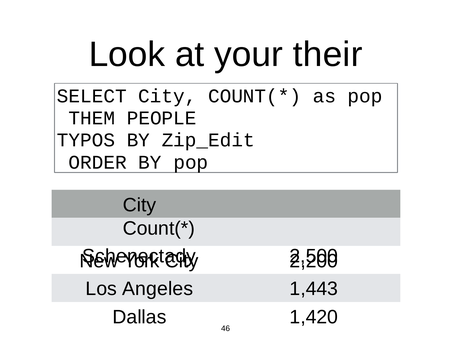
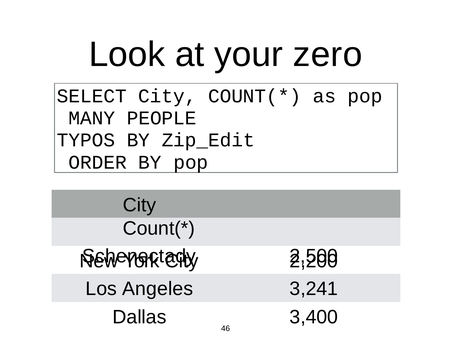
their: their -> zero (328, 55)
THEM: THEM -> MANY (92, 118)
1,443: 1,443 -> 3,241 (314, 289)
1,420: 1,420 -> 3,400 (314, 317)
